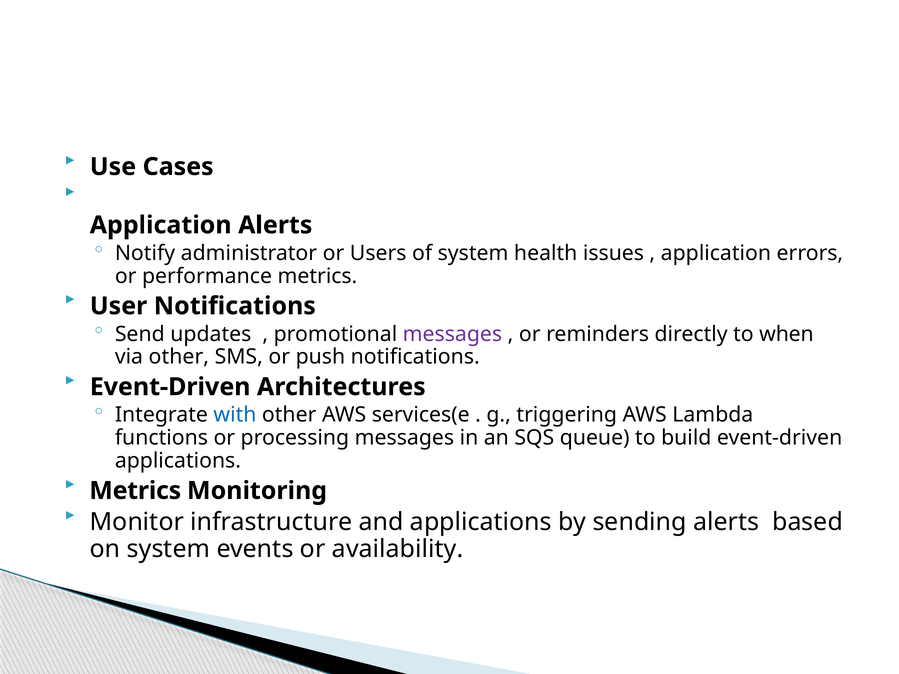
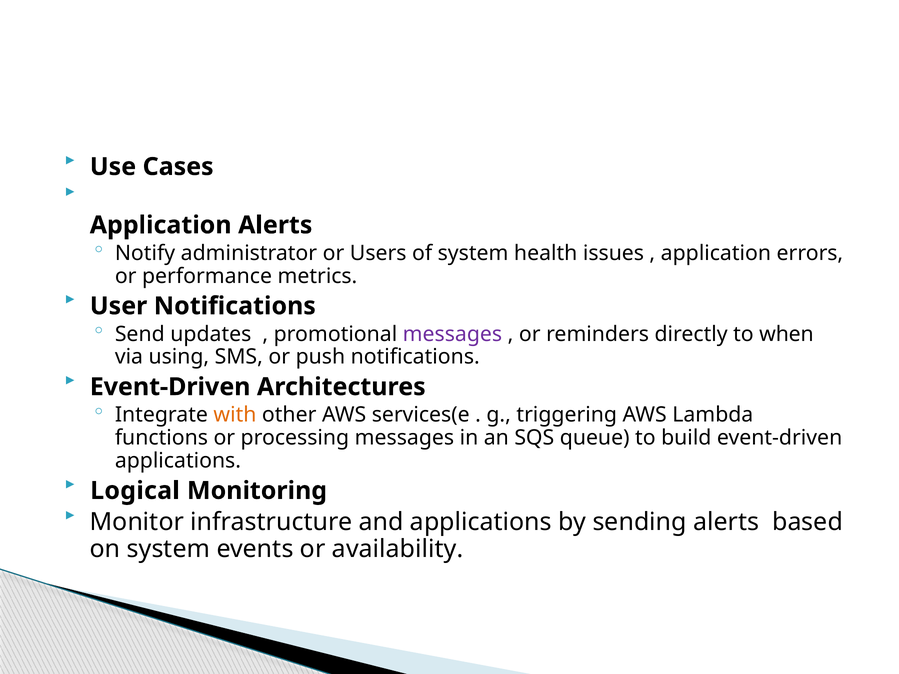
via other: other -> using (179, 357)
with colour: blue -> orange (235, 415)
Metrics: Metrics -> Logical (135, 491)
